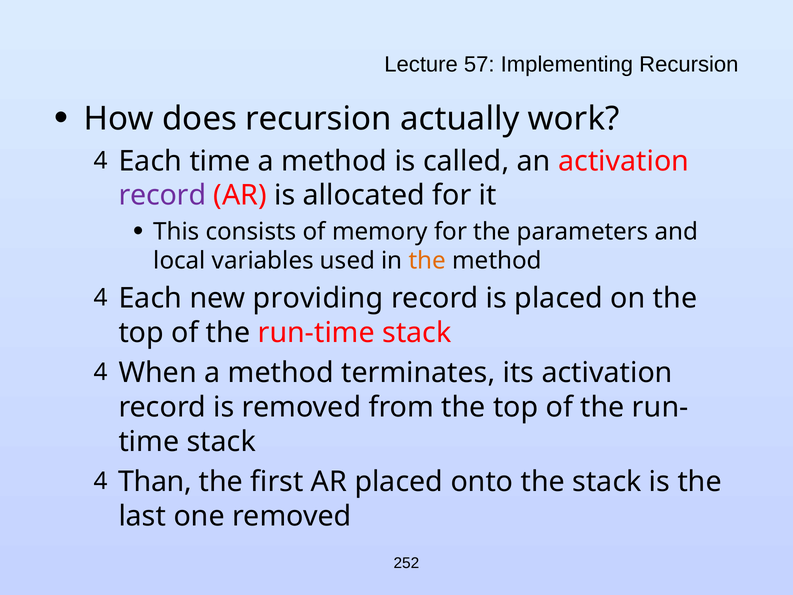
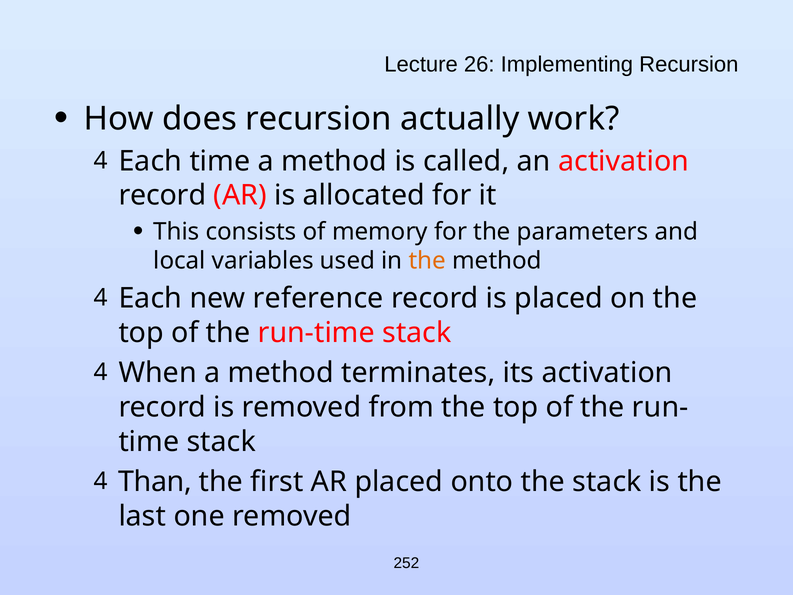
57: 57 -> 26 (479, 64)
record colour: purple -> black (162, 195)
providing: providing -> reference (318, 298)
